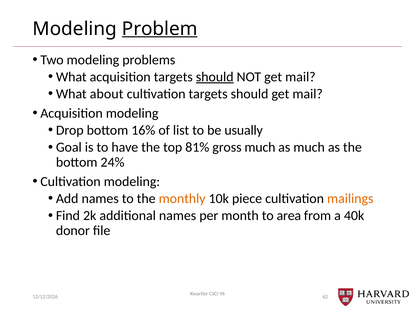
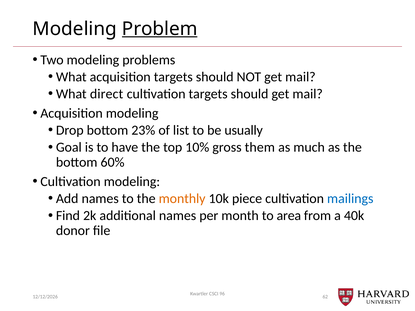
should underline: present -> none (215, 77)
about: about -> direct (107, 94)
16%: 16% -> 23% (143, 130)
81%: 81% -> 10% (197, 147)
gross much: much -> them (260, 147)
24%: 24% -> 60% (113, 162)
mailings colour: orange -> blue (350, 199)
